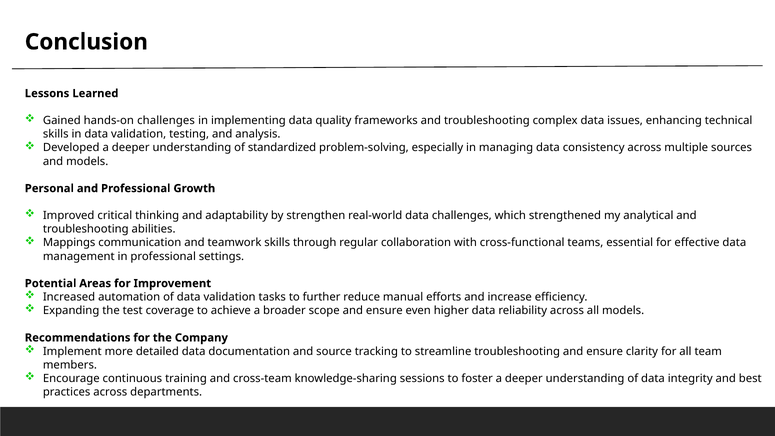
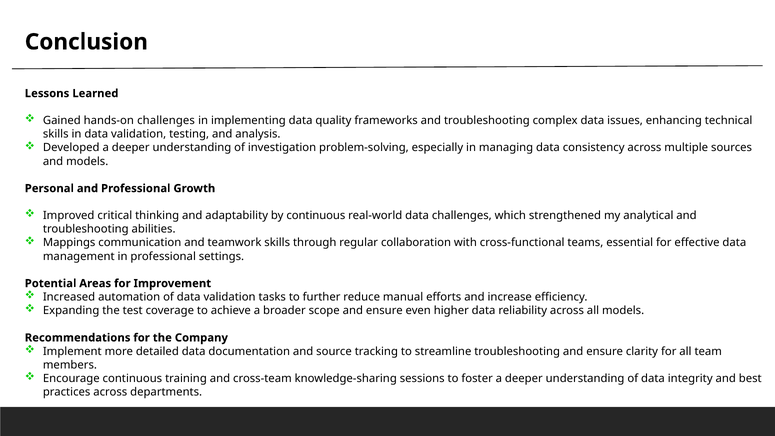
standardized: standardized -> investigation (282, 148)
by strengthen: strengthen -> continuous (316, 216)
